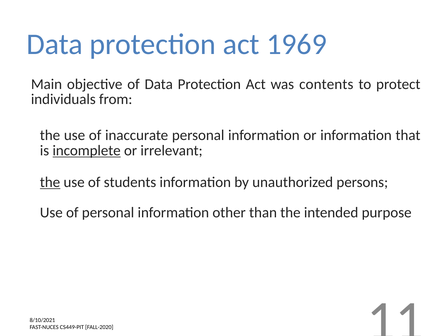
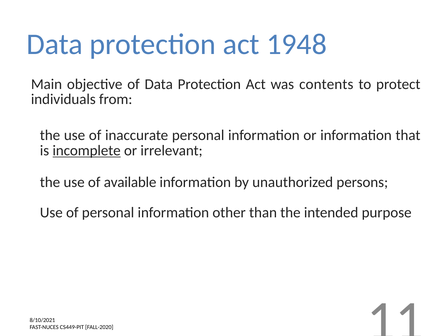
1969: 1969 -> 1948 (297, 44)
the underline: present -> none (50, 182)
students: students -> available (130, 182)
